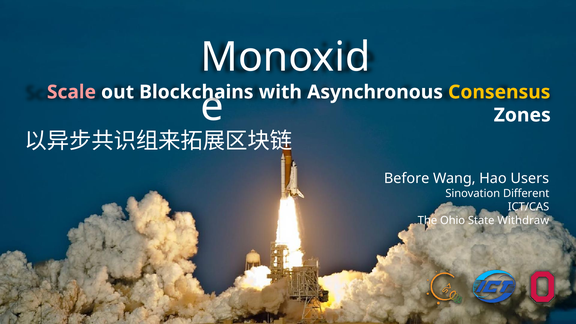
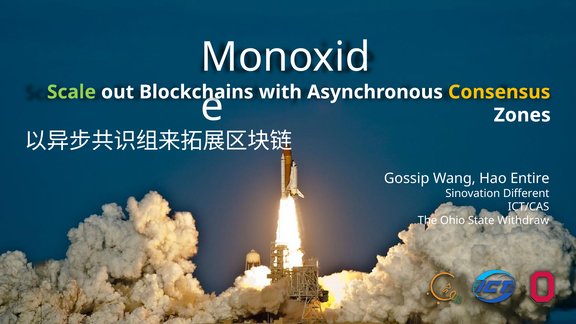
Scale colour: pink -> light green (71, 92)
Before: Before -> Gossip (407, 178)
Users: Users -> Entire (530, 178)
